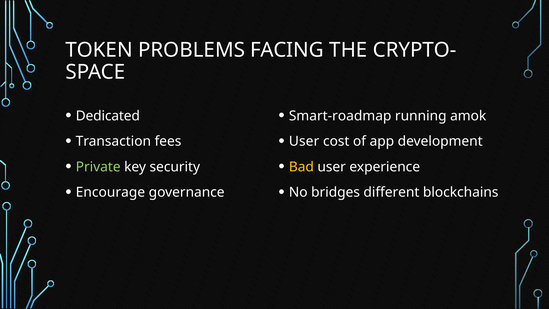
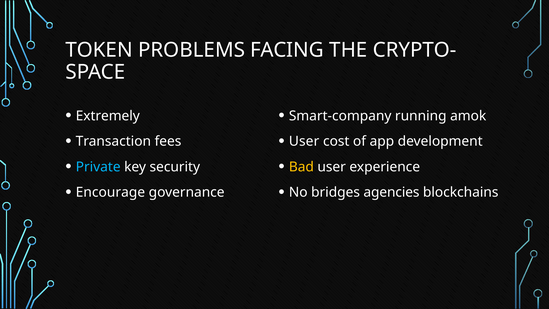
Dedicated: Dedicated -> Extremely (108, 116)
Smart-roadmap: Smart-roadmap -> Smart-company (340, 116)
Private colour: light green -> light blue (98, 167)
different: different -> agencies (391, 192)
